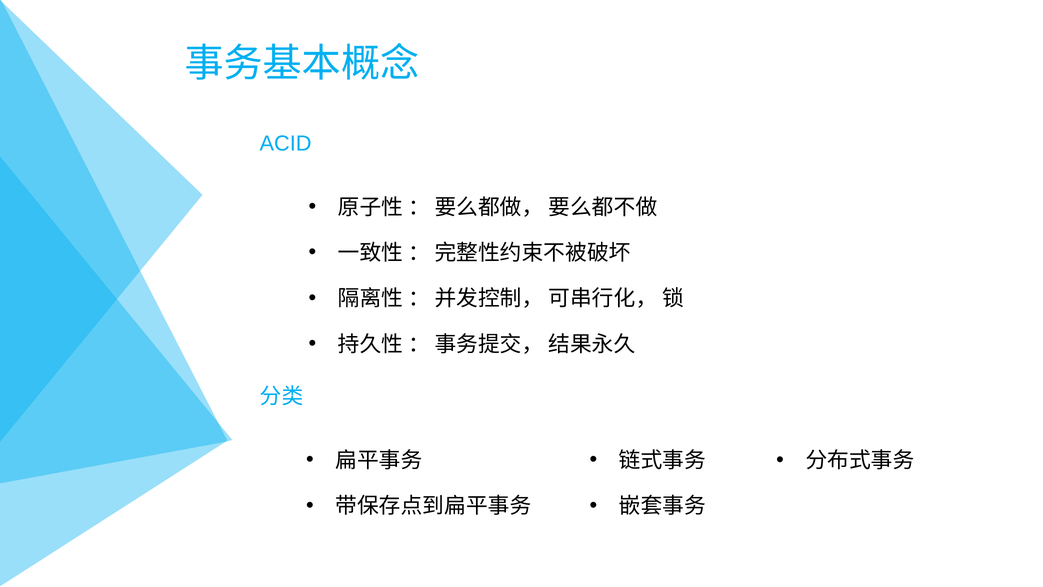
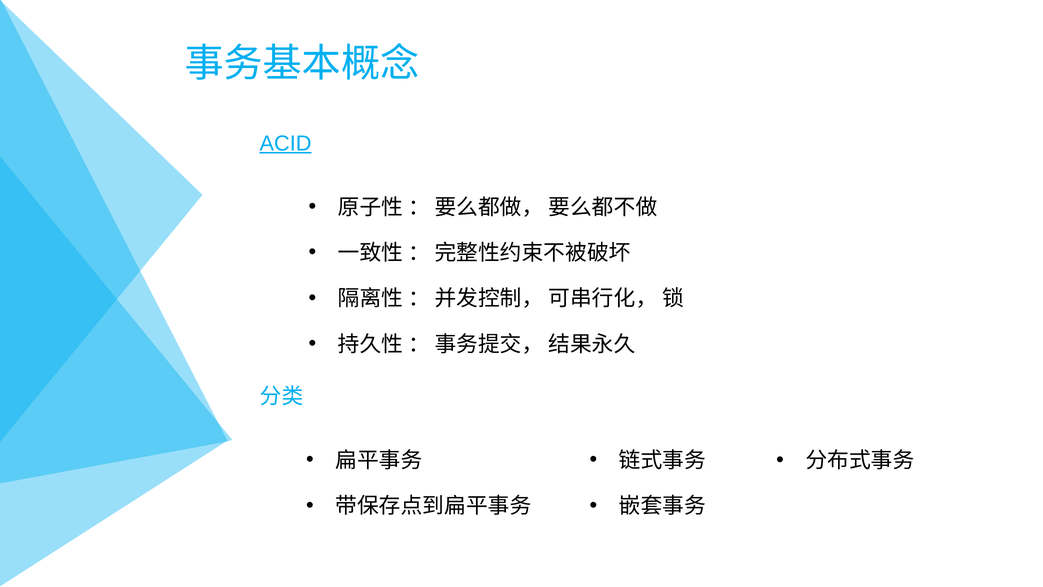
ACID underline: none -> present (286, 143)
